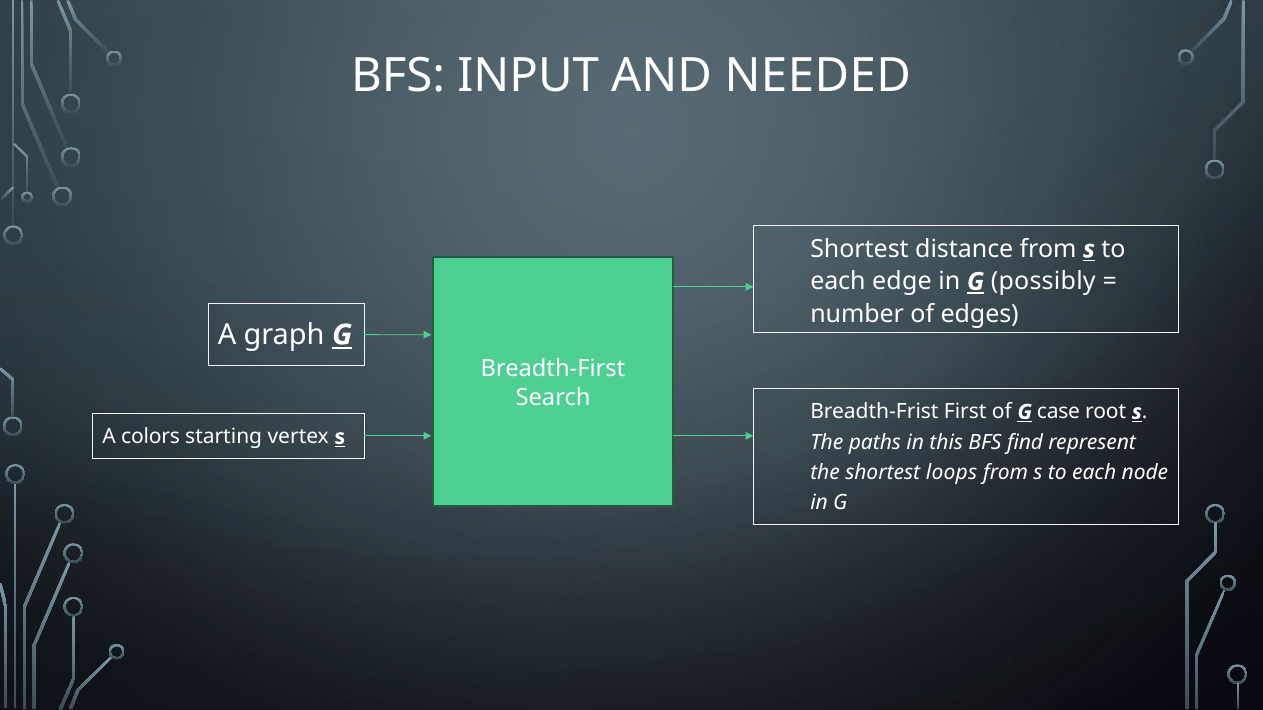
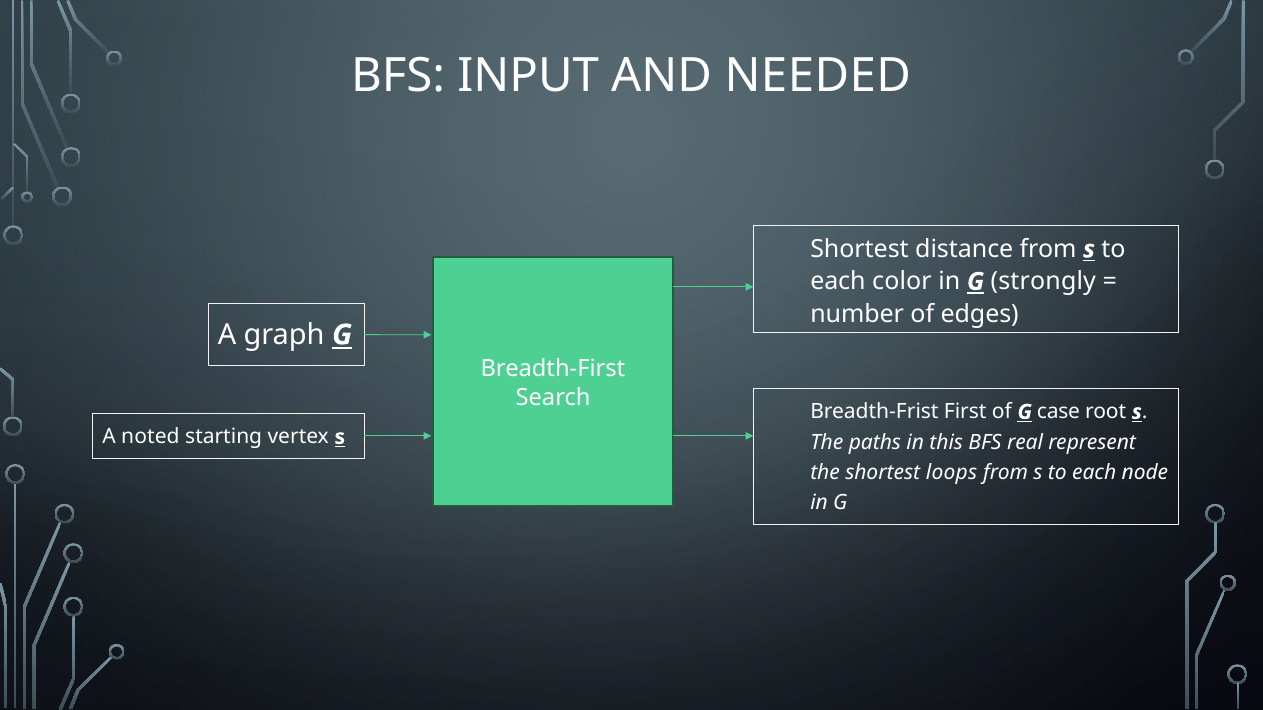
edge: edge -> color (902, 282)
possibly: possibly -> strongly (1043, 282)
colors: colors -> noted (150, 437)
find: find -> real (1025, 442)
